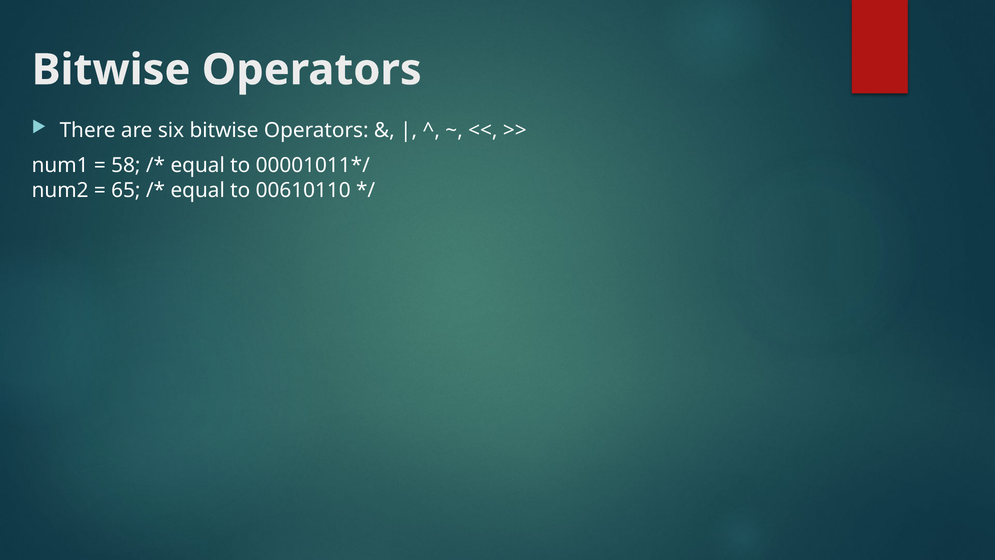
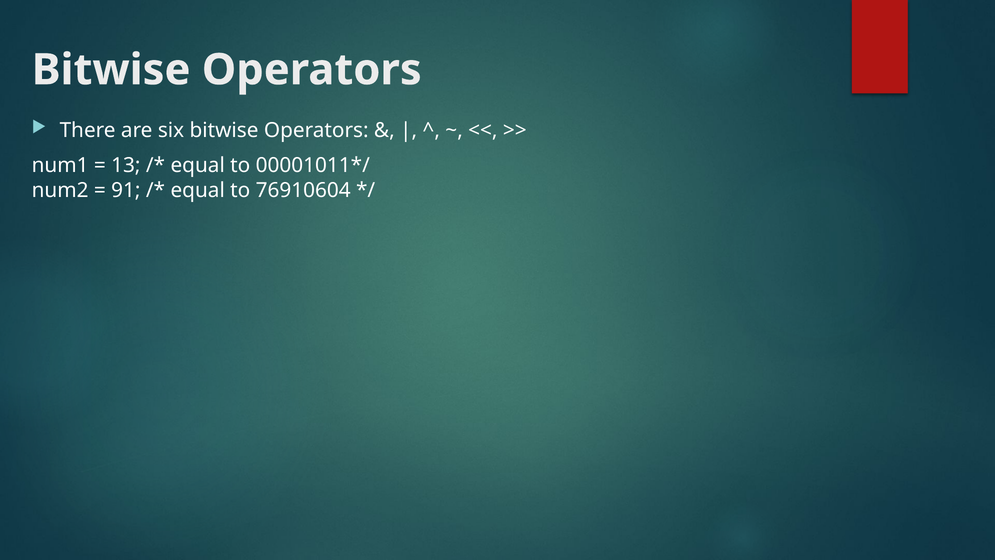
58: 58 -> 13 (126, 165)
65: 65 -> 91 (126, 190)
00610110: 00610110 -> 76910604 (303, 190)
